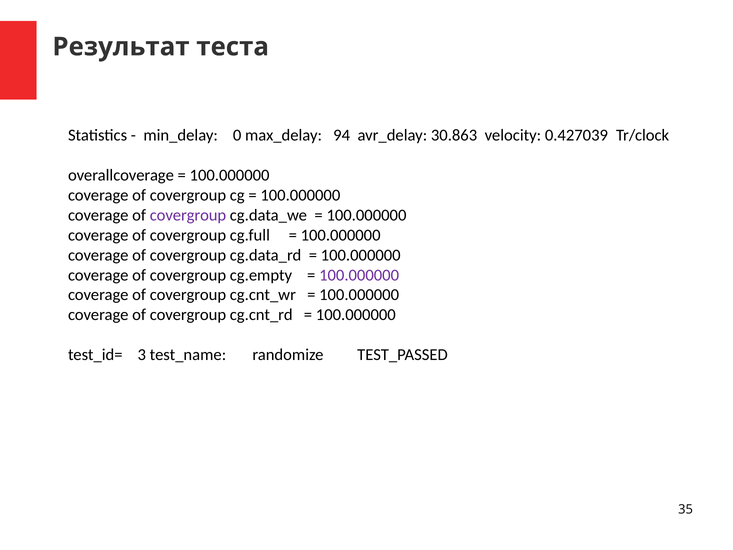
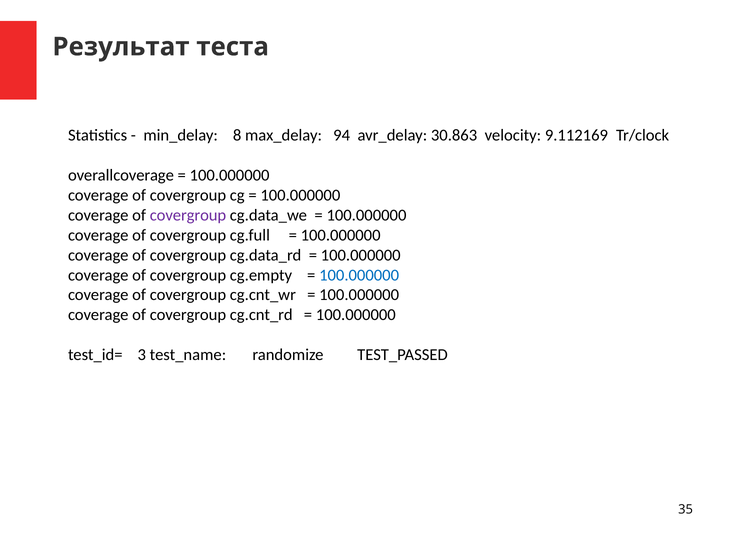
0: 0 -> 8 (237, 135)
0.427039: 0.427039 -> 9.112169 (576, 135)
100.000000 colour: purple -> blue (359, 275)
